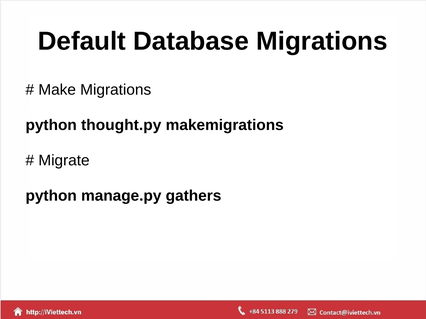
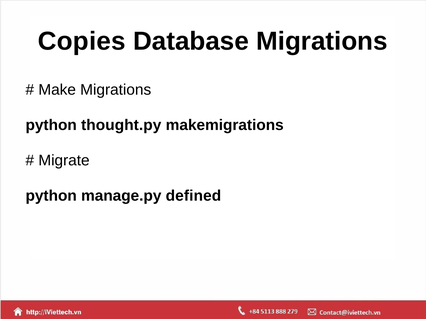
Default: Default -> Copies (82, 41)
gathers: gathers -> defined (193, 196)
